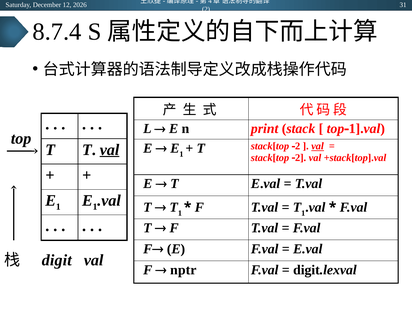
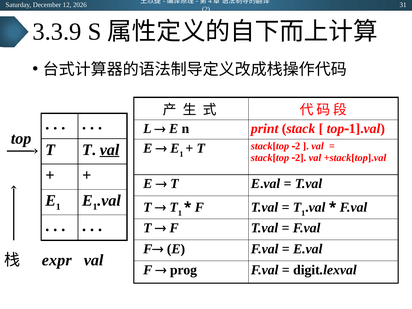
8.7.4: 8.7.4 -> 3.3.9 (57, 32)
val underline: present -> none (318, 146)
digit: digit -> expr (57, 260)
nptr: nptr -> prog (183, 270)
